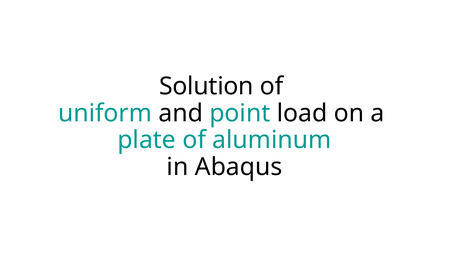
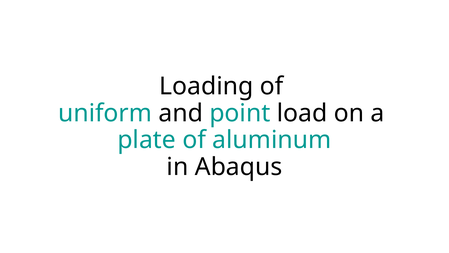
Solution: Solution -> Loading (206, 86)
